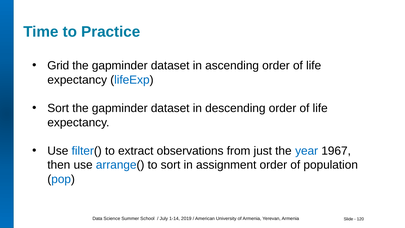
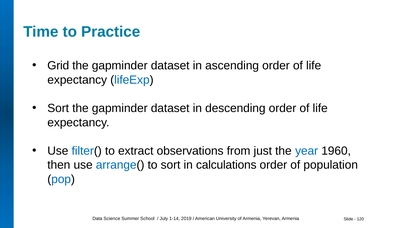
1967: 1967 -> 1960 (336, 151)
assignment: assignment -> calculations (226, 165)
